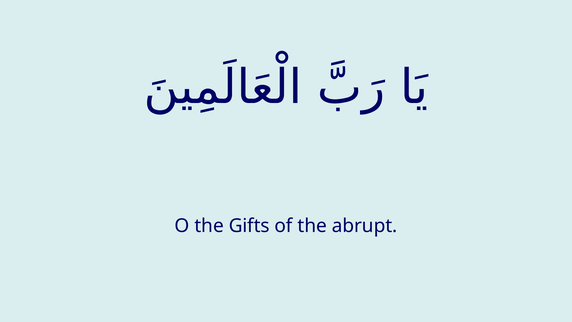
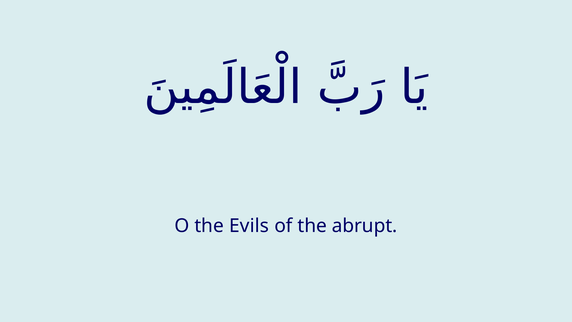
Gifts: Gifts -> Evils (249, 226)
